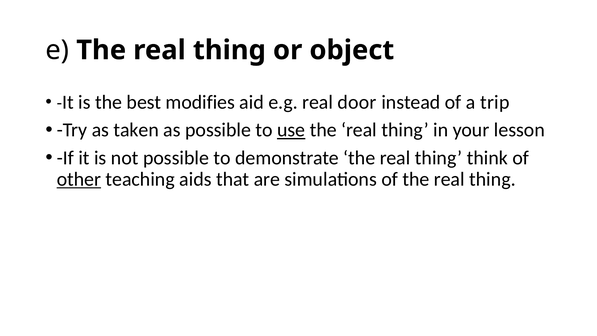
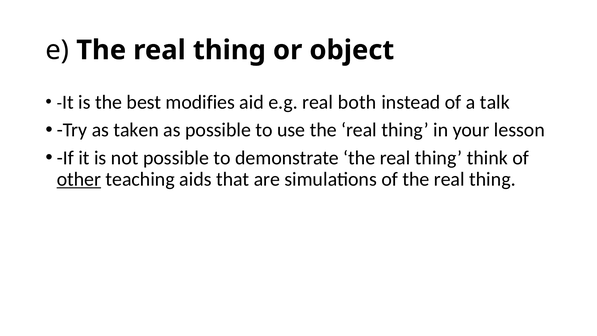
door: door -> both (357, 102)
trip: trip -> talk (495, 102)
use underline: present -> none (291, 130)
